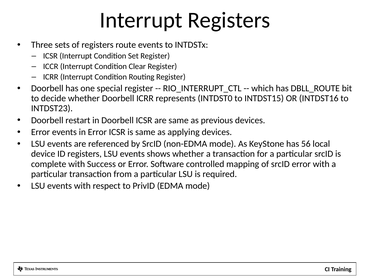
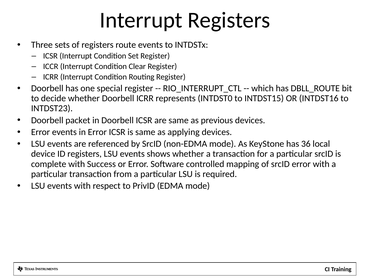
restart: restart -> packet (78, 120)
56: 56 -> 36 (306, 144)
